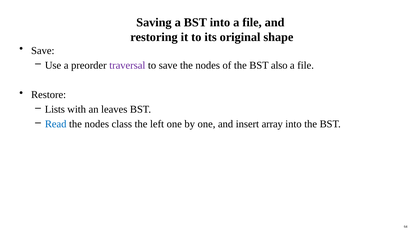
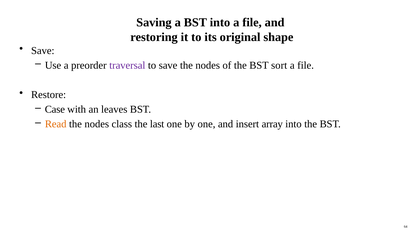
also: also -> sort (279, 65)
Lists: Lists -> Case (55, 109)
Read colour: blue -> orange (56, 124)
left: left -> last (157, 124)
